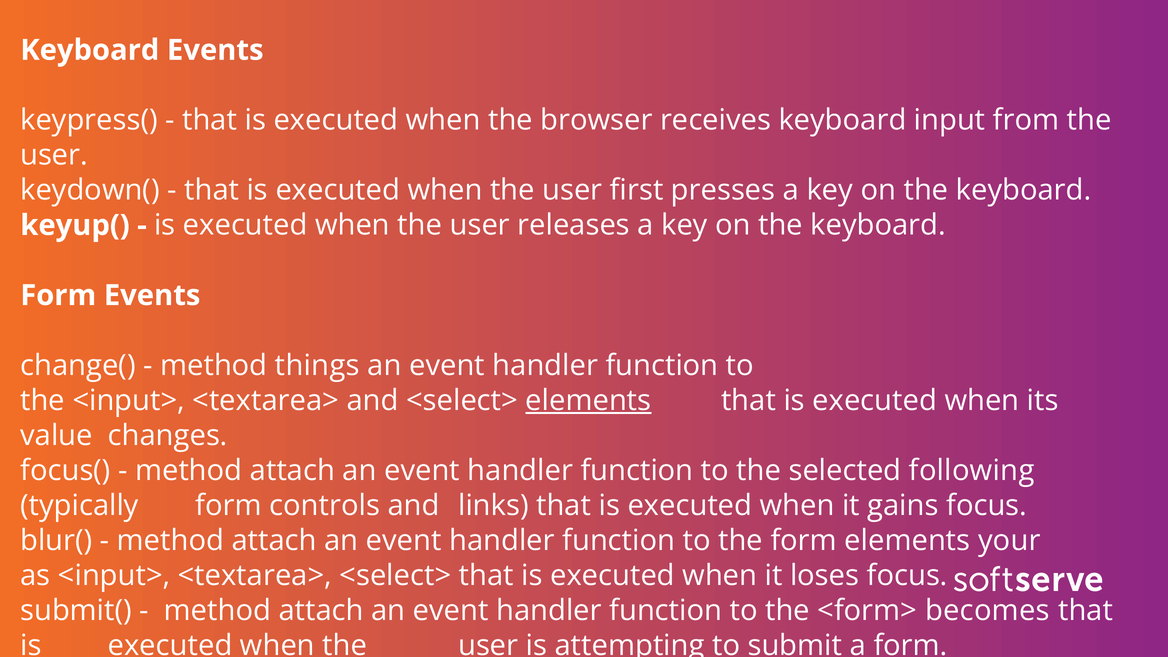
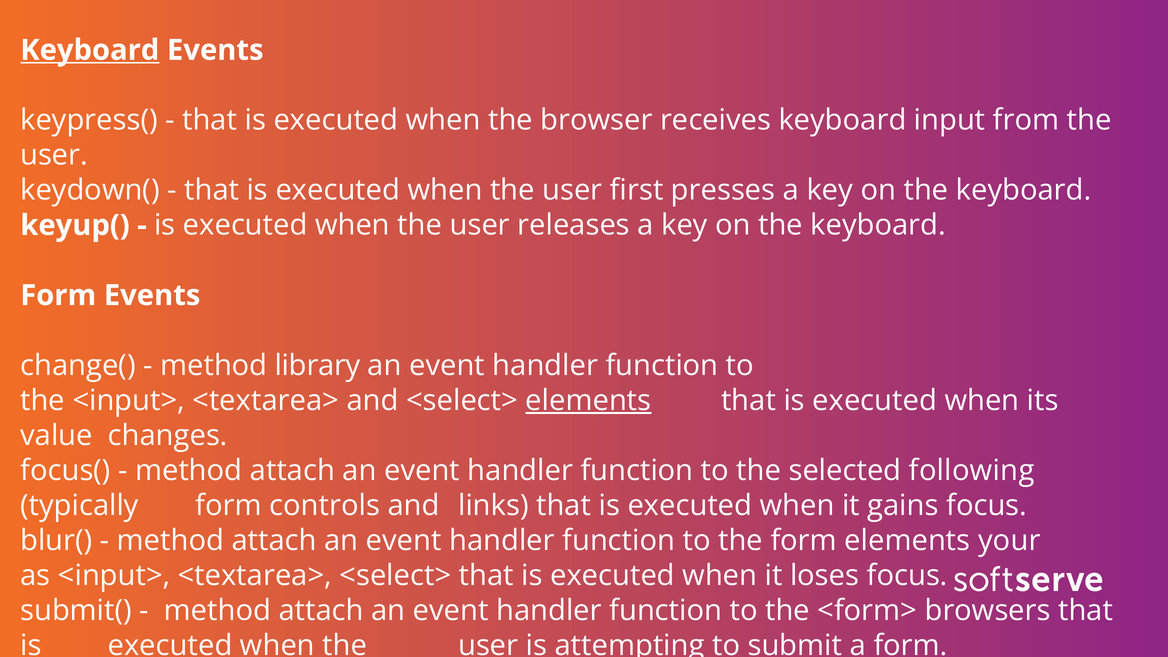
Keyboard underline: none -> present (90, 50)
things: things -> library (318, 365)
becomes: becomes -> browsers (988, 611)
